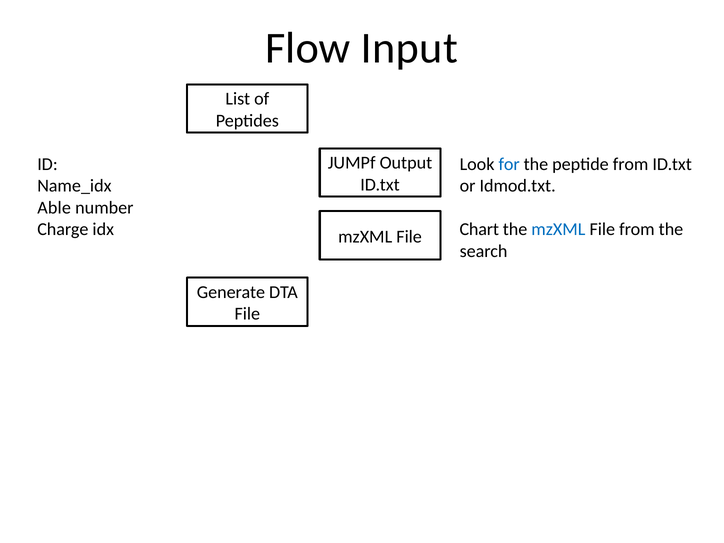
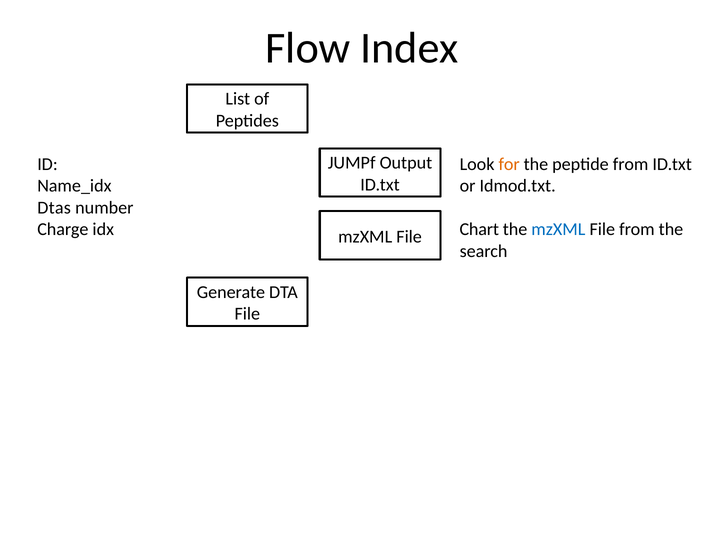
Input: Input -> Index (410, 48)
for colour: blue -> orange (509, 164)
Able: Able -> Dtas (54, 208)
